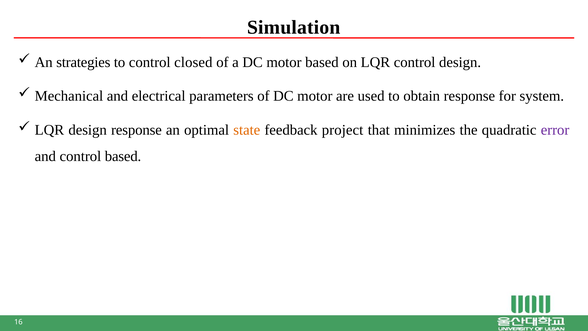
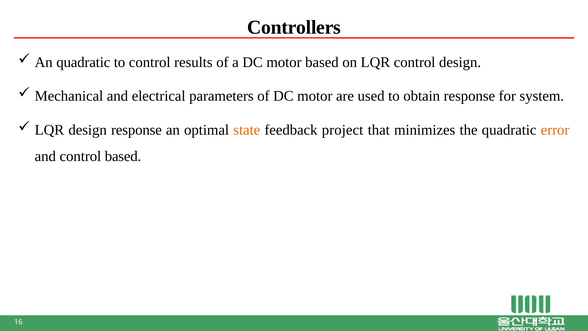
Simulation: Simulation -> Controllers (294, 27)
An strategies: strategies -> quadratic (83, 62)
closed: closed -> results (193, 62)
error colour: purple -> orange (555, 130)
